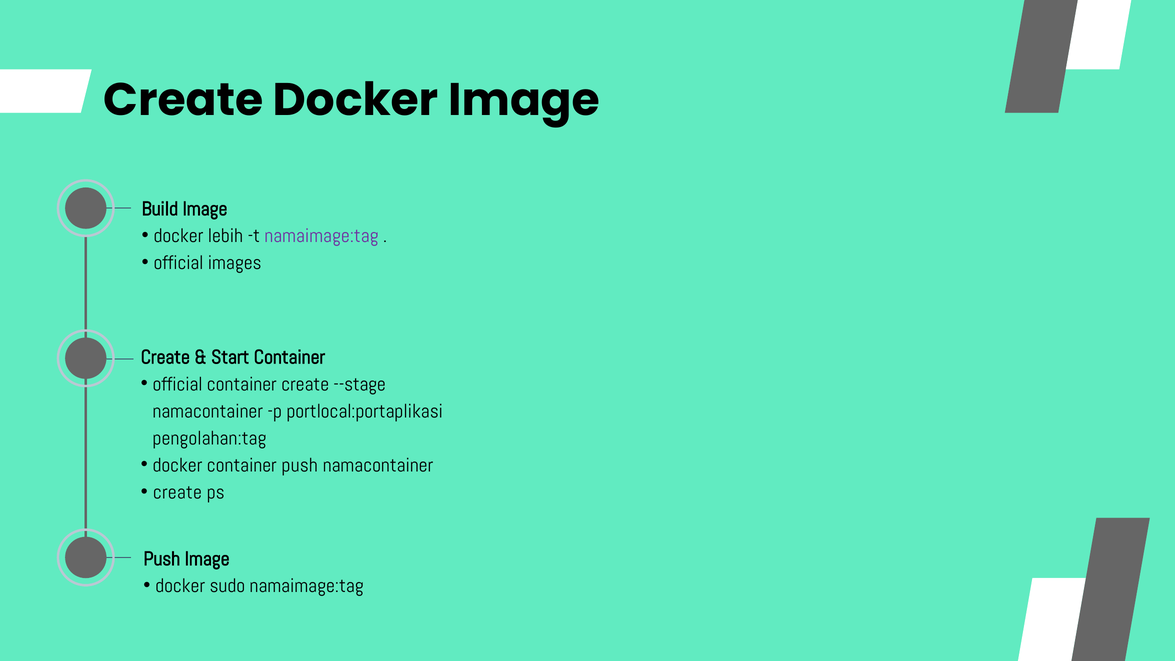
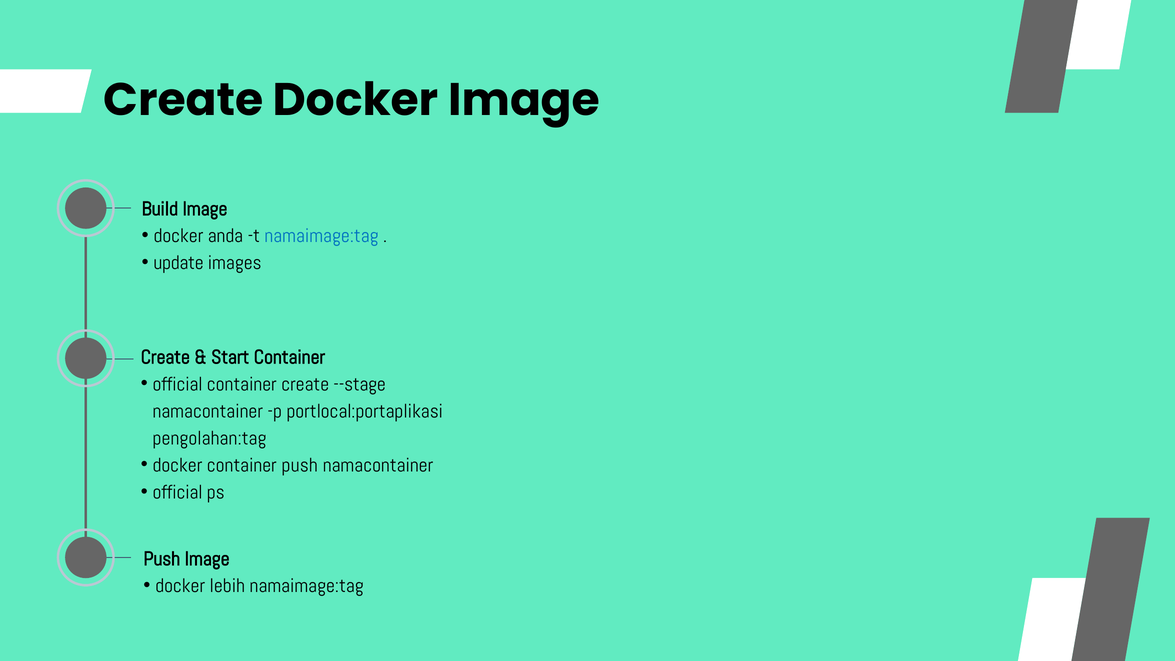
lebih: lebih -> anda (225, 236)
namaimage:tag colour: purple -> blue (321, 236)
official: official -> update (179, 263)
create: create -> official (178, 492)
sudo: sudo -> lebih (227, 586)
